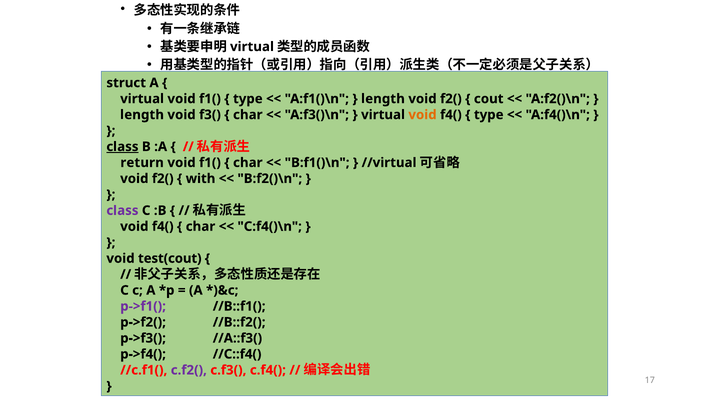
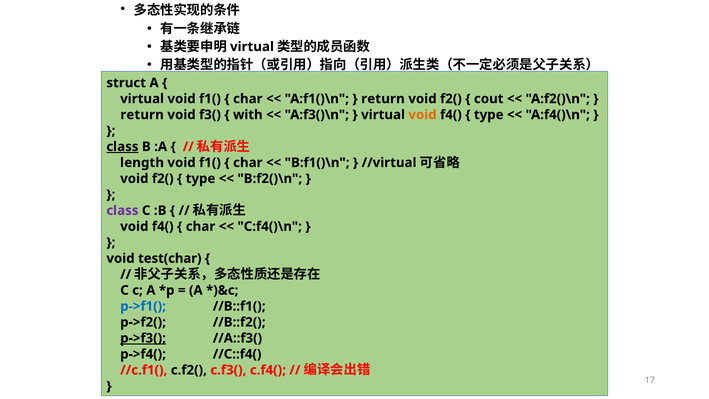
type: type -> char (248, 99)
length: length -> return (383, 99)
length: length -> return (142, 115)
char: char -> with (248, 115)
return: return -> length (142, 163)
with: with -> type (201, 179)
test(cout: test(cout -> test(char (170, 258)
p->f1( colour: purple -> blue (143, 306)
p->f3( underline: none -> present (143, 338)
c.f2( colour: purple -> black (189, 370)
